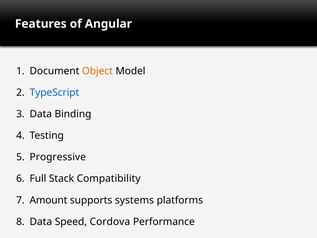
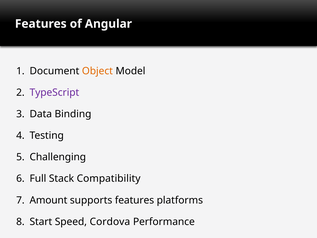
TypeScript colour: blue -> purple (54, 92)
Progressive: Progressive -> Challenging (58, 157)
supports systems: systems -> features (134, 200)
Data: Data -> Start (41, 221)
